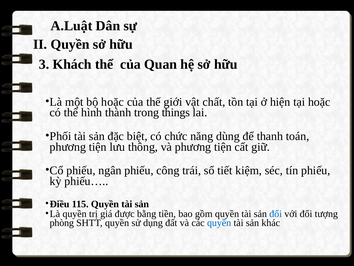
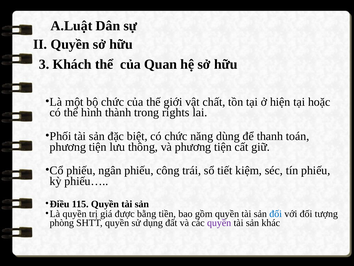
bộ hoặc: hoặc -> chức (113, 102)
things: things -> rights (176, 112)
quyền colour: blue -> purple (219, 222)
